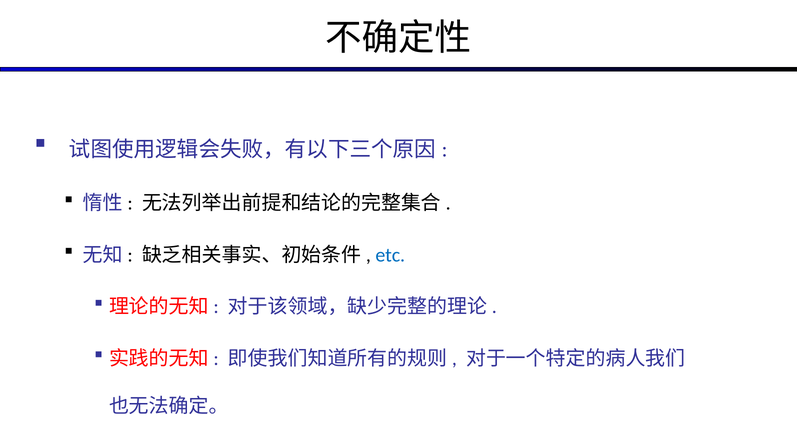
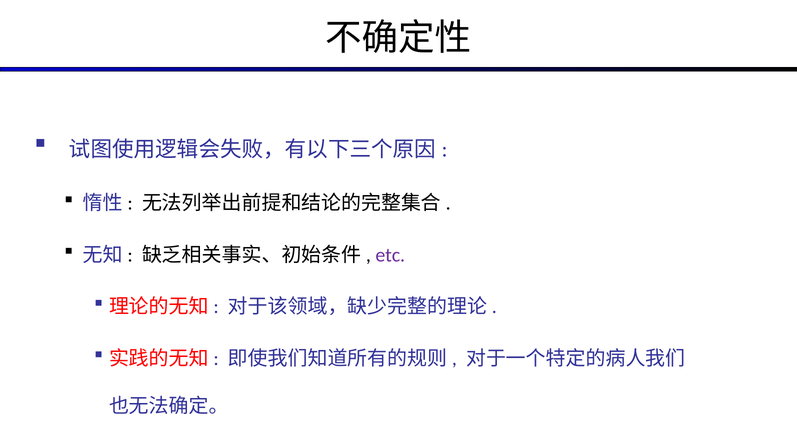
etc colour: blue -> purple (390, 255)
